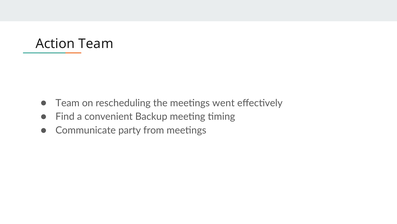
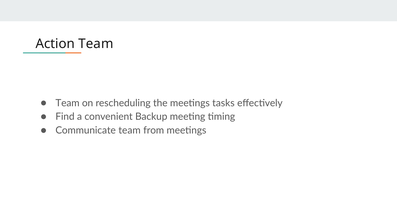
went: went -> tasks (223, 103)
Communicate party: party -> team (130, 130)
